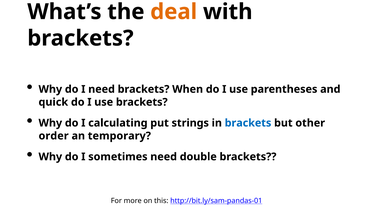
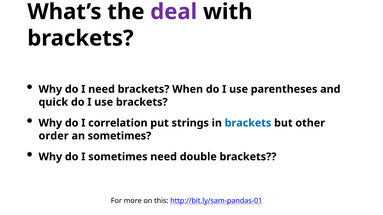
deal colour: orange -> purple (174, 12)
calculating: calculating -> correlation (118, 123)
an temporary: temporary -> sometimes (119, 136)
